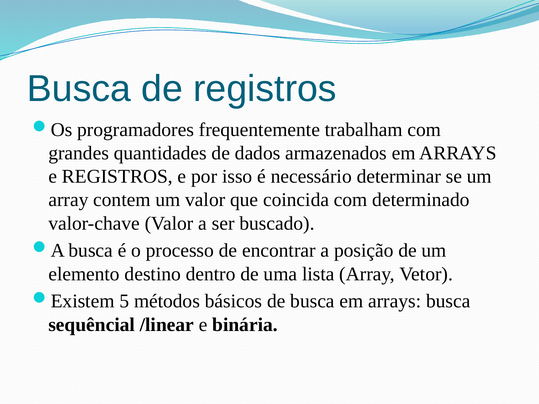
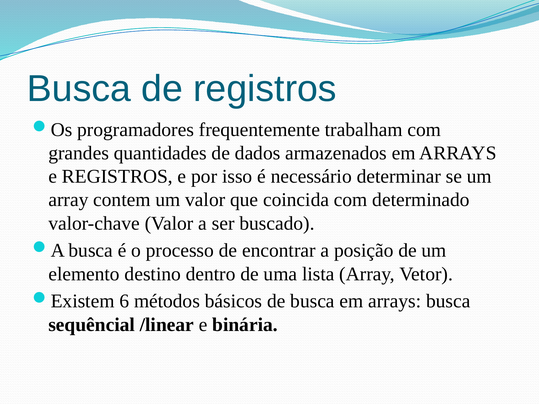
5: 5 -> 6 (124, 301)
